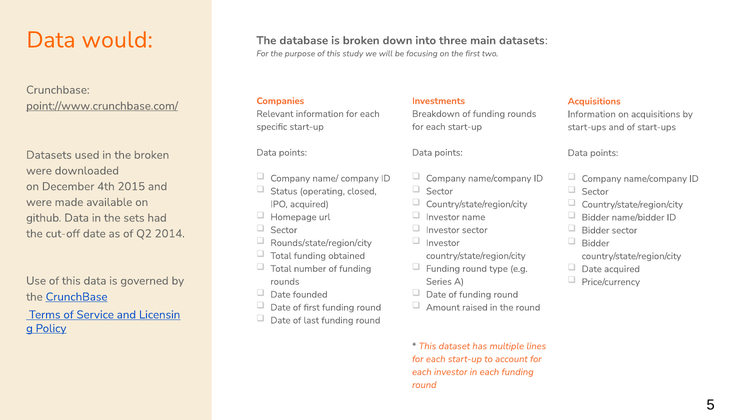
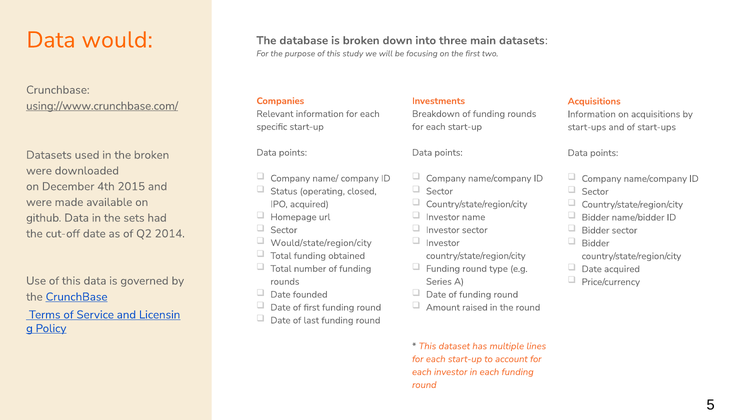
point://www.crunchbase.com/: point://www.crunchbase.com/ -> using://www.crunchbase.com/ (102, 106)
Rounds/state/region/city: Rounds/state/region/city -> Would/state/region/city (321, 243)
